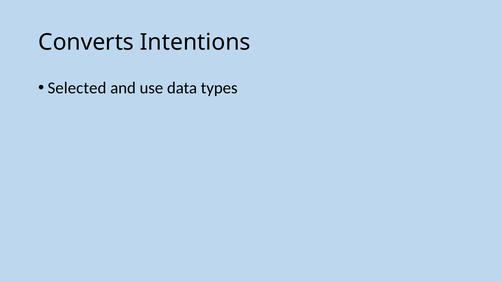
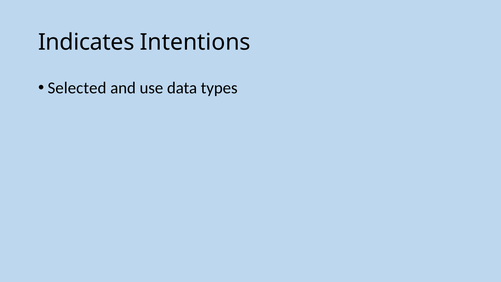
Converts: Converts -> Indicates (86, 42)
